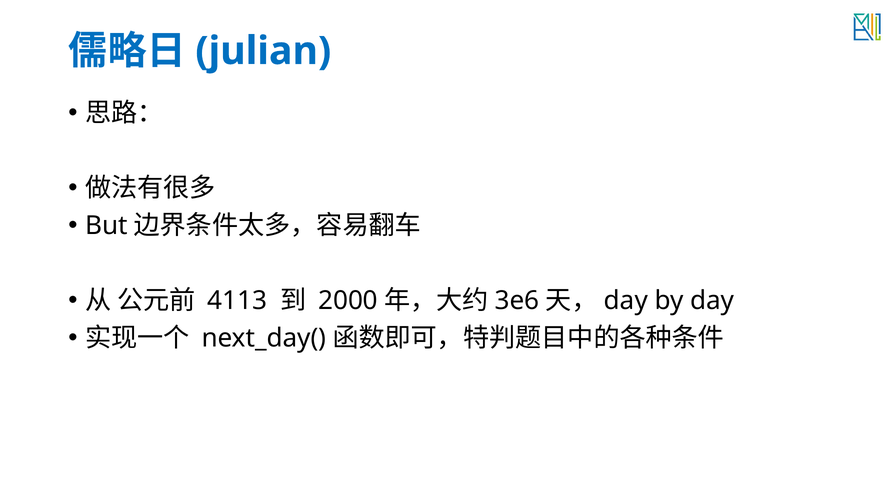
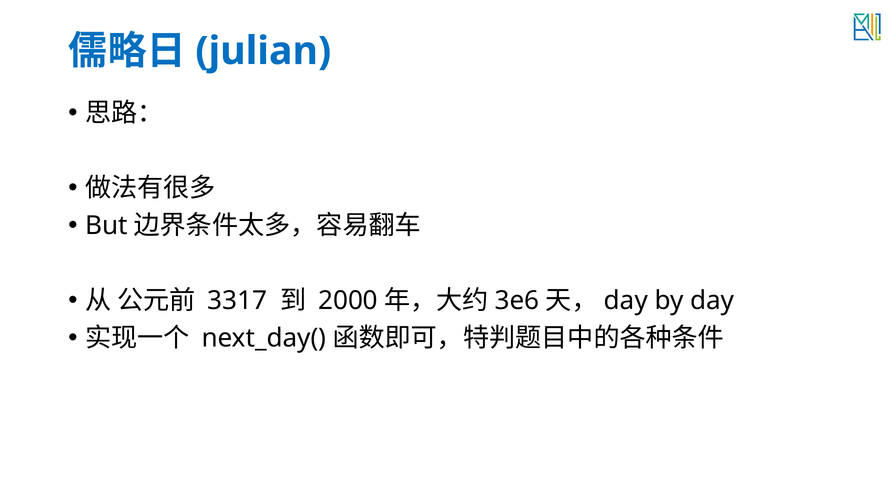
4113: 4113 -> 3317 (237, 300)
